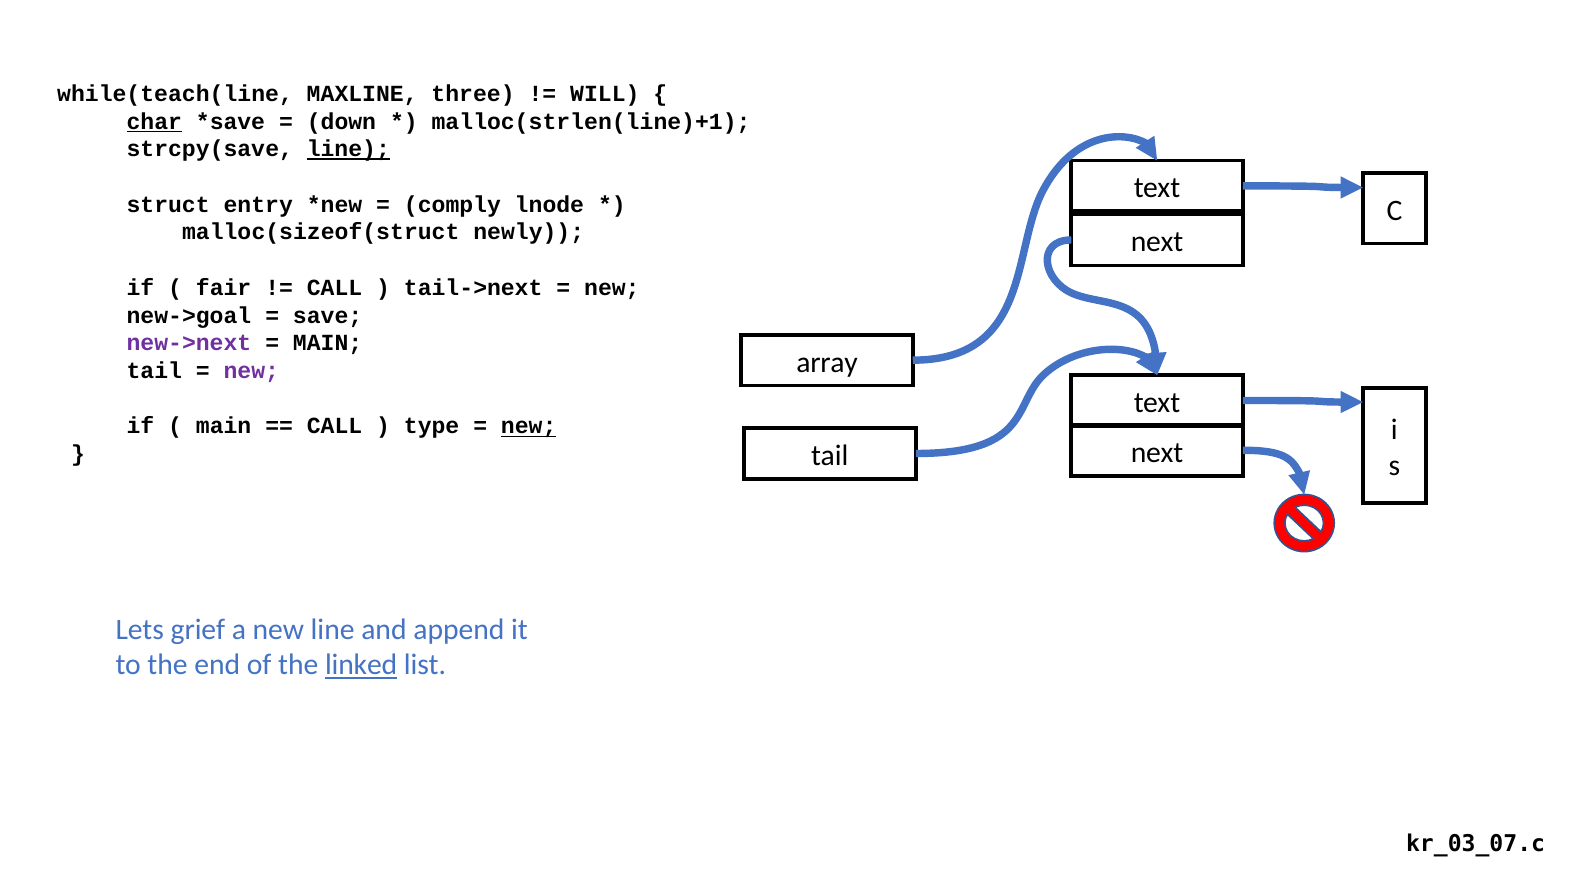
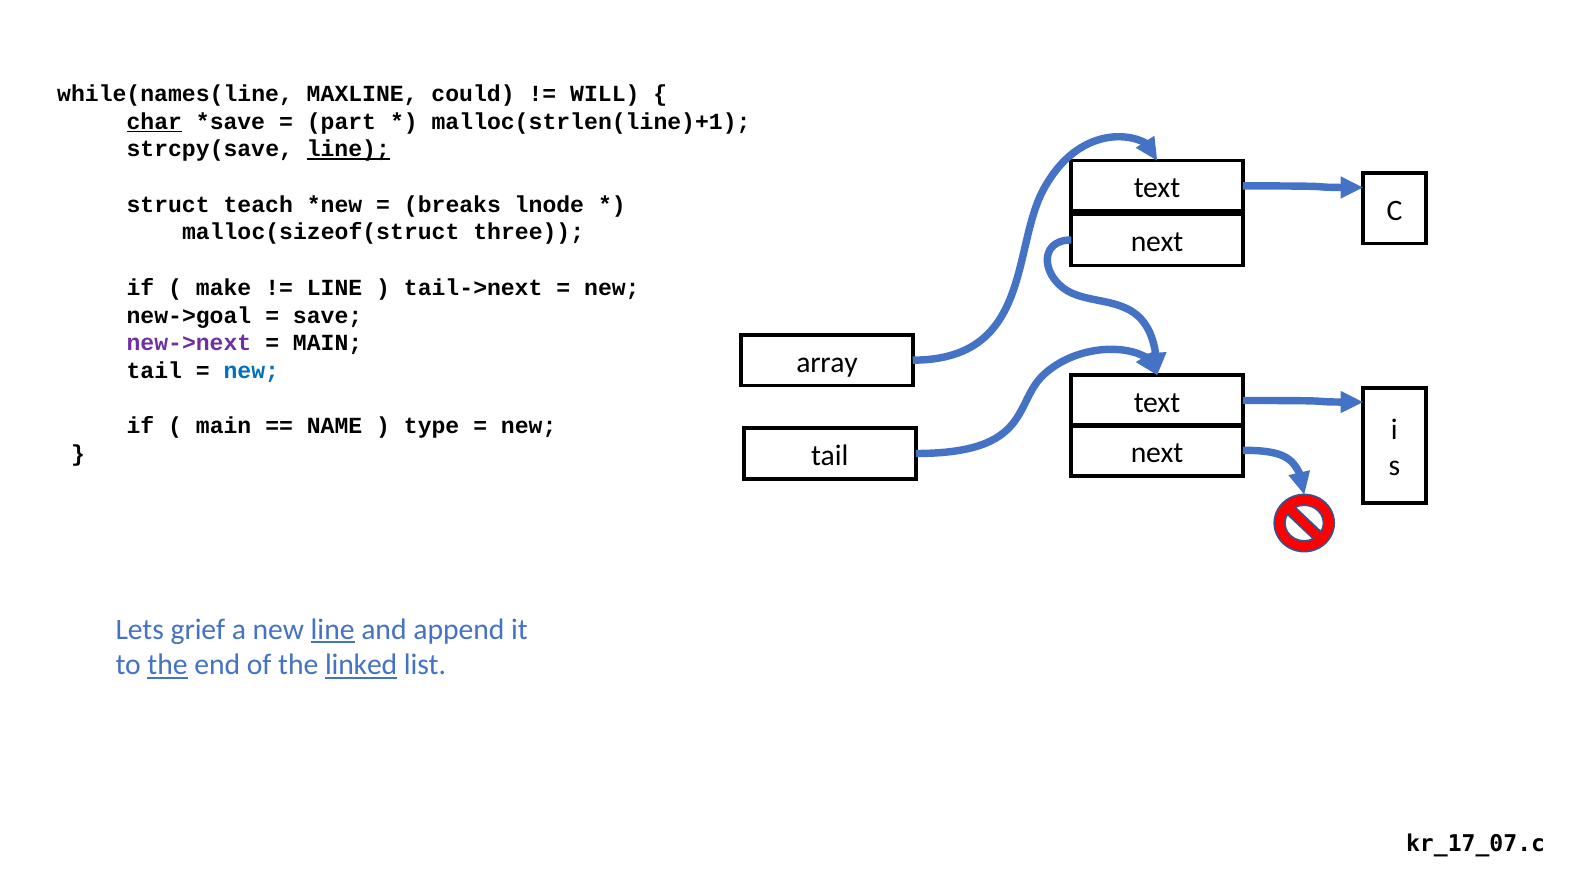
while(teach(line: while(teach(line -> while(names(line (175, 94)
three: three -> could (473, 94)
down: down -> part (341, 122)
entry: entry -> teach (258, 205)
comply: comply -> breaks (452, 205)
newly: newly -> three (529, 232)
fair: fair -> make (224, 288)
CALL: CALL -> LINE (335, 288)
new colour: purple -> blue (251, 371)
CALL: CALL -> NAME (335, 426)
new underline: present -> none (529, 426)
line underline: none -> present (333, 630)
the underline: none -> present (167, 665)
kr_03_07.c: kr_03_07.c -> kr_17_07.c (1476, 844)
